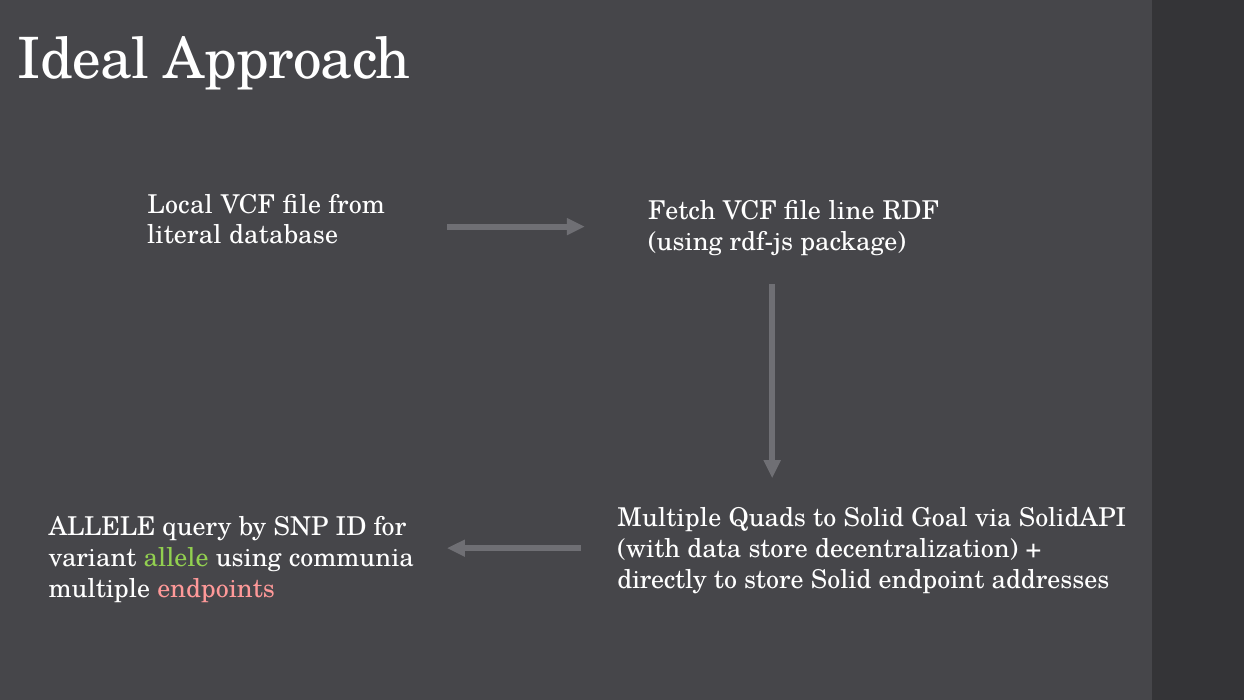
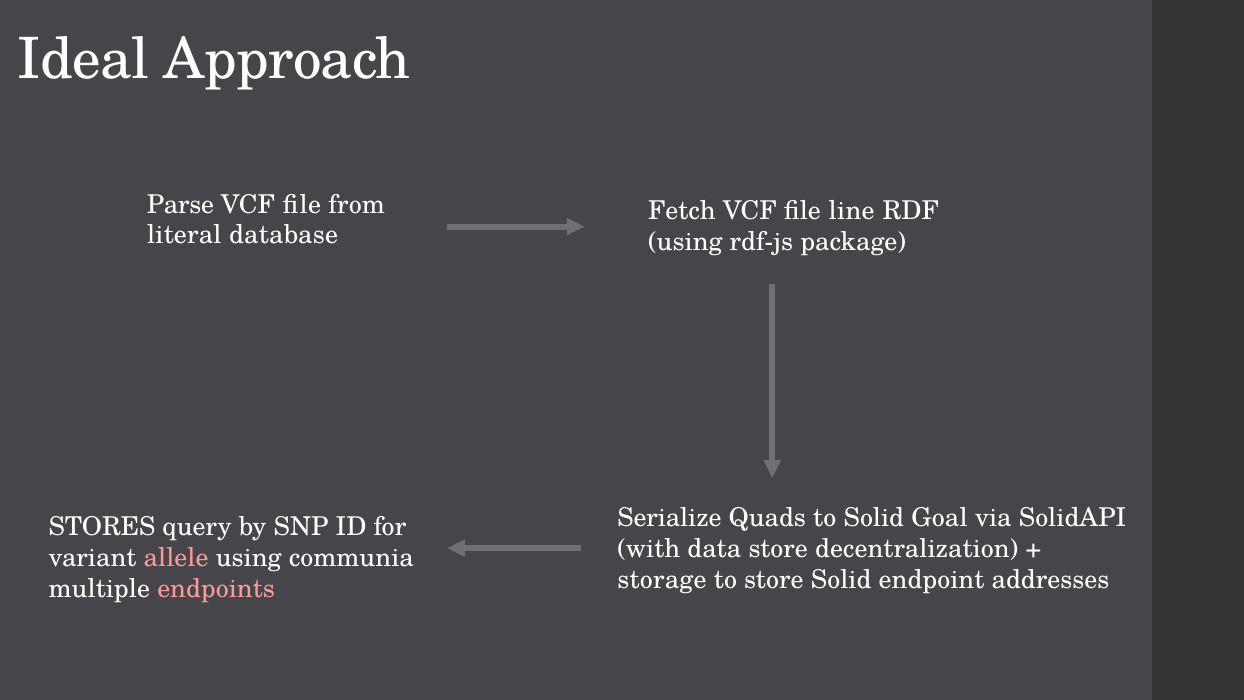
Local: Local -> Parse (180, 205)
Multiple: Multiple -> Serialize (670, 518)
ALLELE: ALLELE -> STORES (102, 527)
allele colour: light green -> pink (176, 558)
directly: directly -> storage (662, 580)
